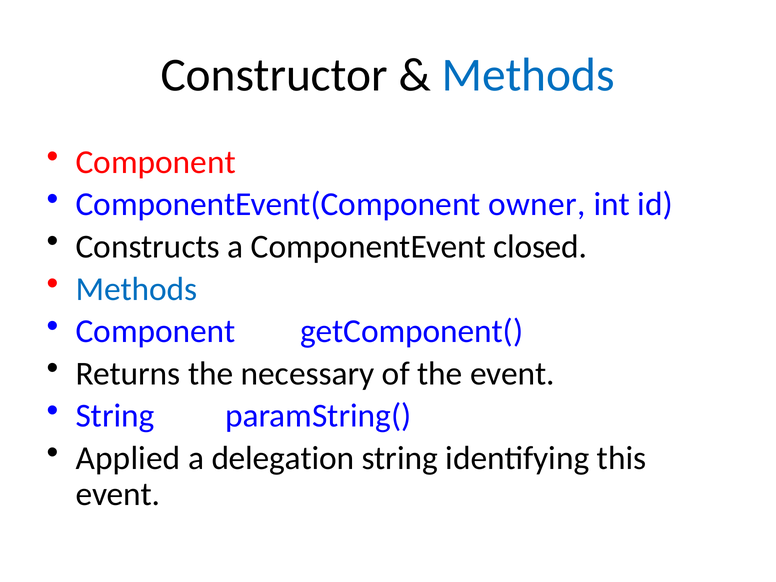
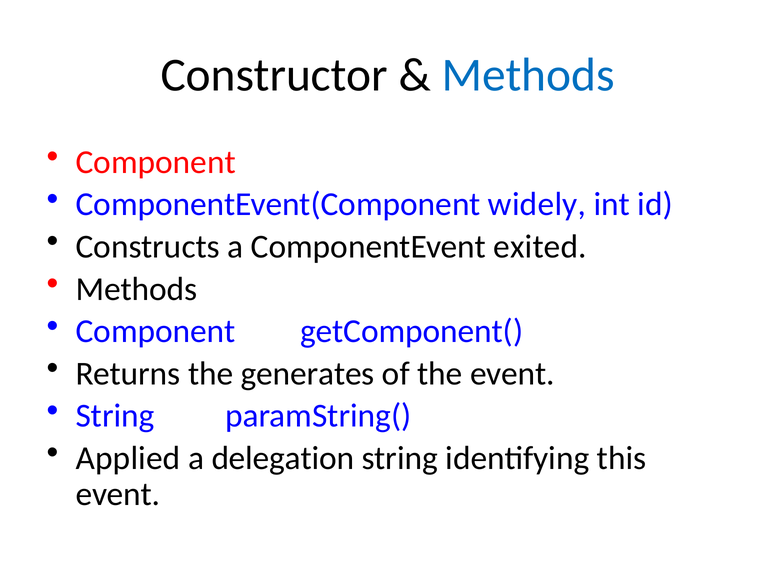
owner: owner -> widely (537, 204)
closed: closed -> exited (540, 247)
Methods colour: blue -> black (137, 289)
necessary: necessary -> generates (308, 374)
